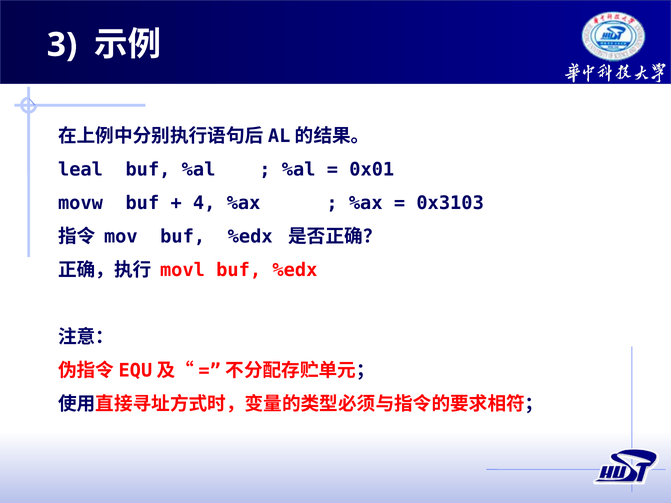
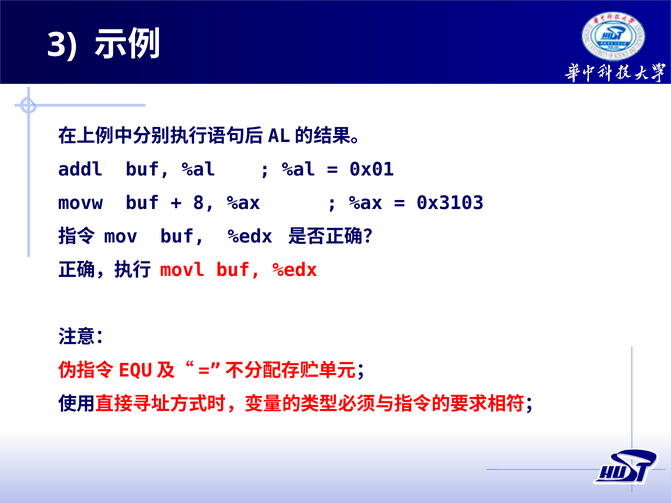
leal: leal -> addl (80, 169)
4: 4 -> 8 (204, 203)
